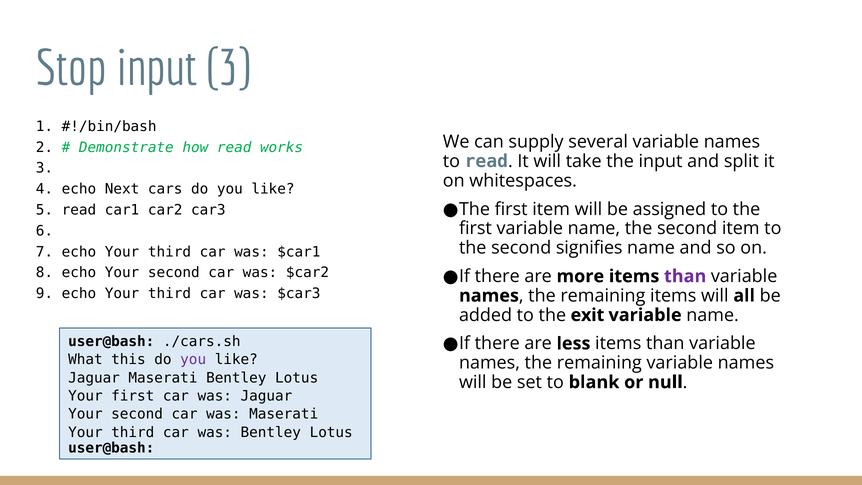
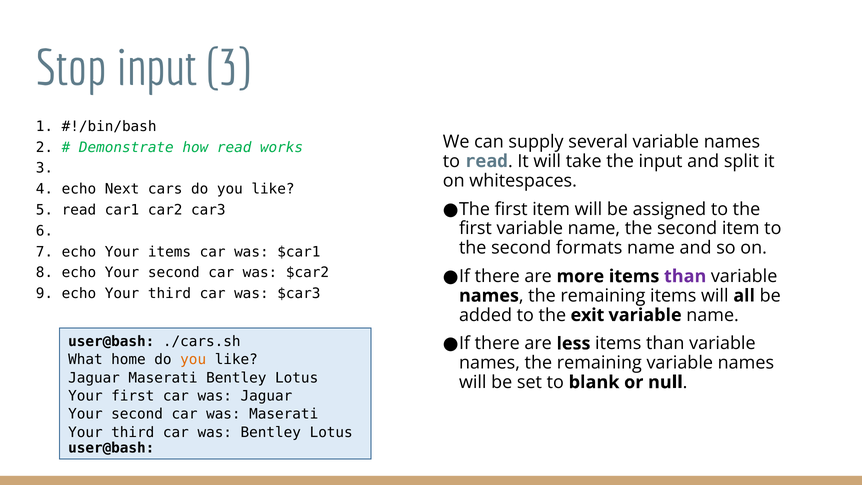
signifies: signifies -> formats (589, 248)
7 echo Your third: third -> items (169, 252)
this: this -> home (128, 360)
you colour: purple -> orange (193, 360)
